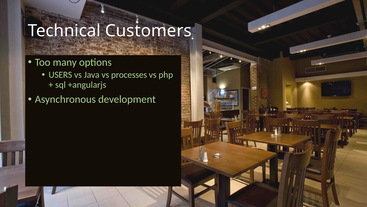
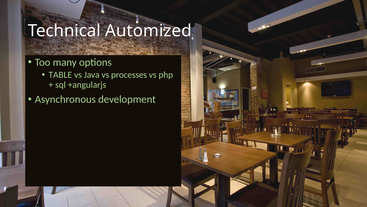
Customers: Customers -> Automized (148, 31)
USERS: USERS -> TABLE (60, 75)
